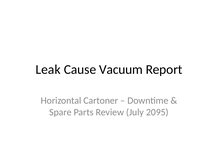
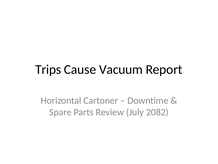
Leak: Leak -> Trips (48, 69)
2095: 2095 -> 2082 (157, 112)
